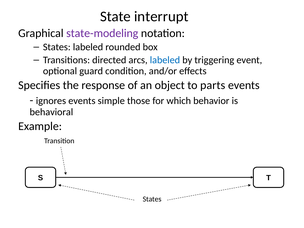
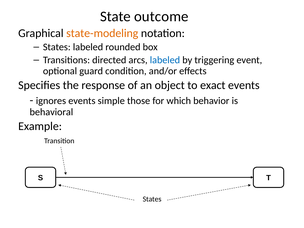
interrupt: interrupt -> outcome (161, 16)
state-modeling colour: purple -> orange (102, 33)
parts: parts -> exact (213, 85)
